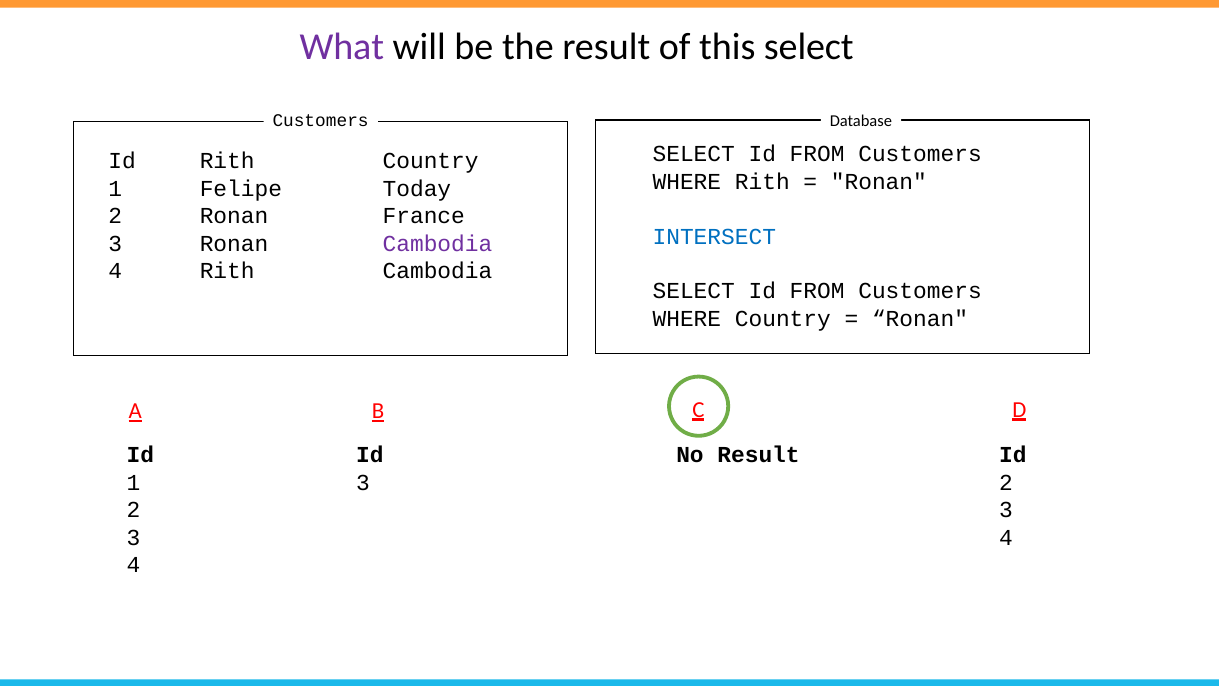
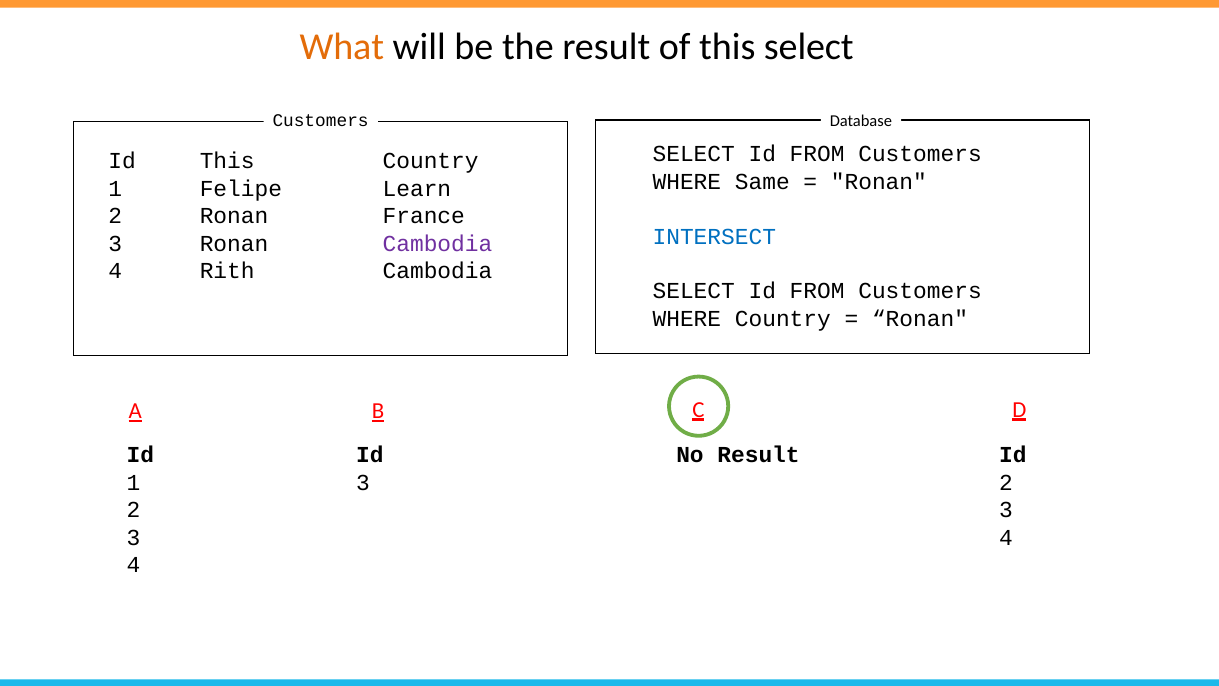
What colour: purple -> orange (342, 47)
Id Rith: Rith -> This (227, 161)
WHERE Rith: Rith -> Same (762, 181)
Today: Today -> Learn (417, 189)
